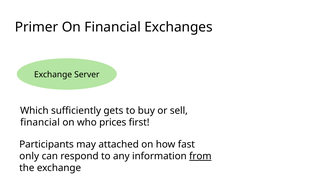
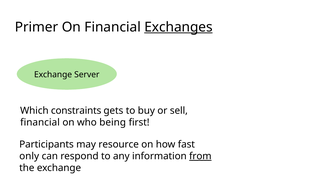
Exchanges underline: none -> present (178, 27)
sufficiently: sufficiently -> constraints (76, 111)
prices: prices -> being (113, 122)
attached: attached -> resource (119, 144)
